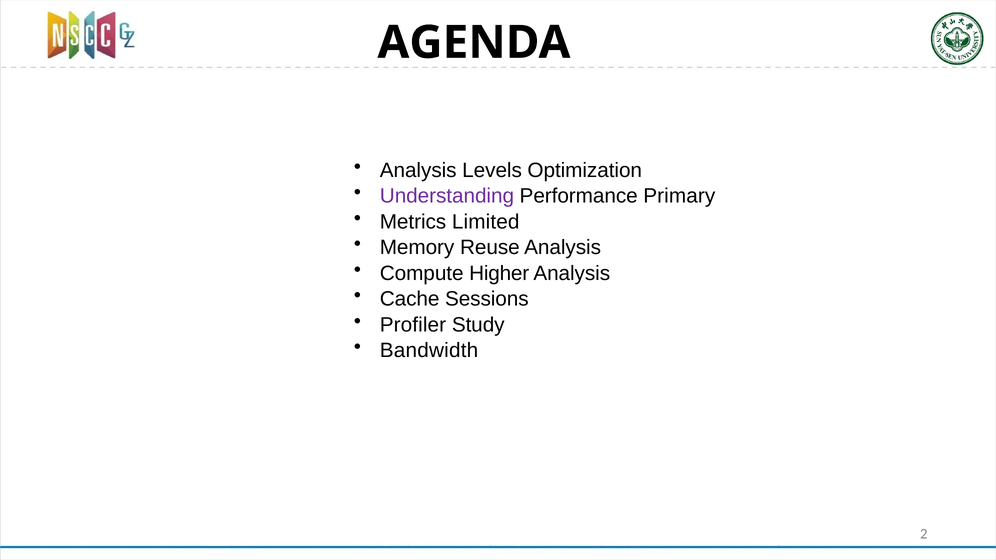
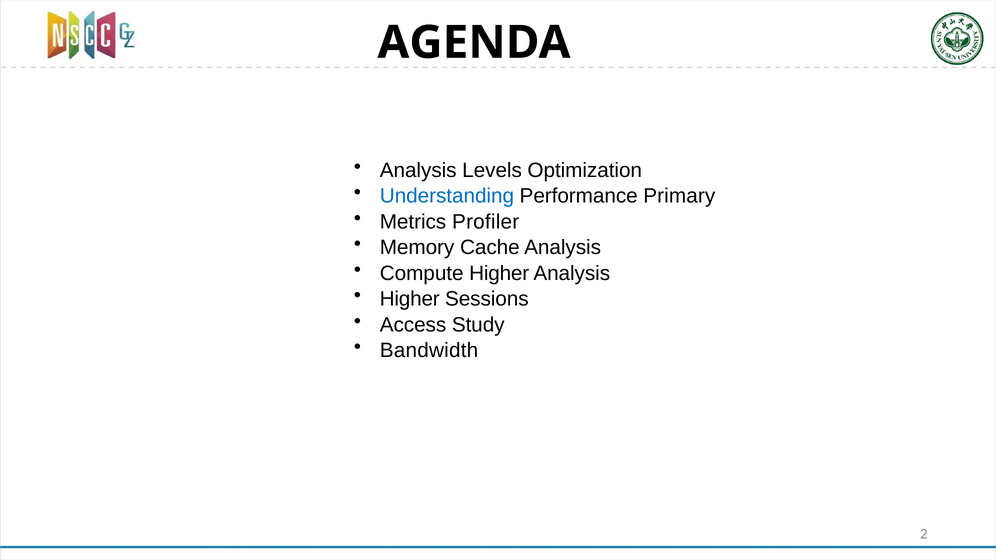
Understanding colour: purple -> blue (447, 196)
Limited: Limited -> Profiler (486, 222)
Reuse: Reuse -> Cache (490, 248)
Cache: Cache -> Higher (410, 299)
Profiler: Profiler -> Access (413, 325)
